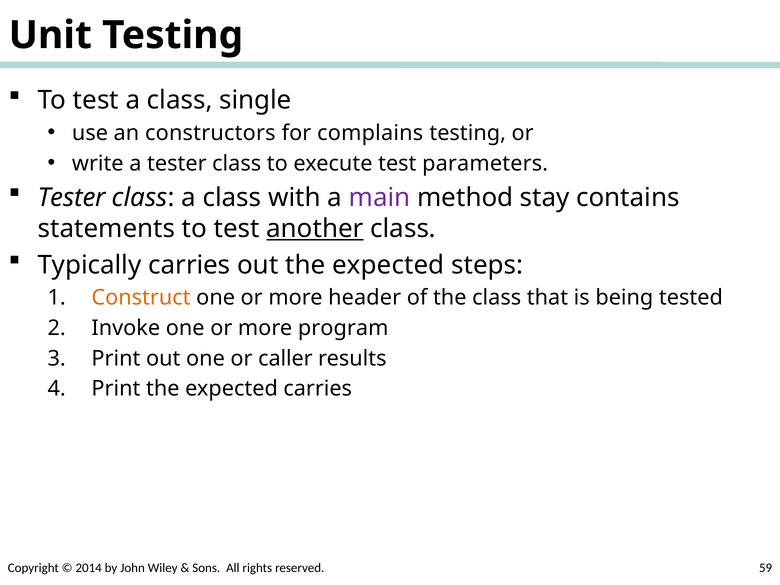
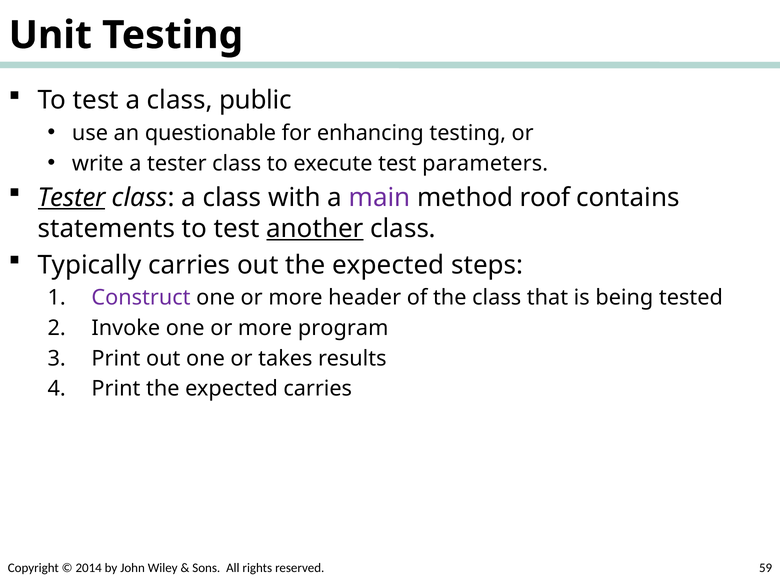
single: single -> public (256, 100)
constructors: constructors -> questionable (210, 133)
complains: complains -> enhancing (370, 133)
Tester underline: none -> present (72, 197)
stay: stay -> roof (545, 197)
Construct colour: orange -> purple (141, 298)
caller: caller -> takes (285, 358)
